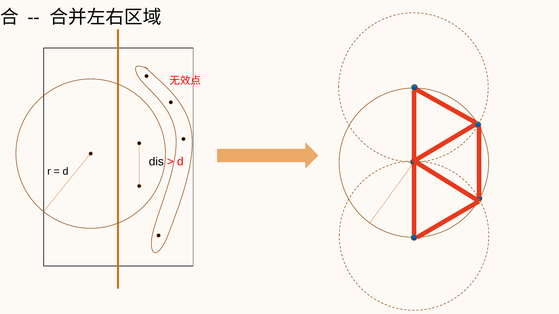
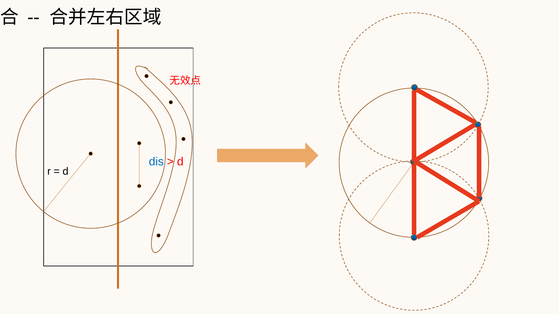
dis colour: black -> blue (156, 162)
